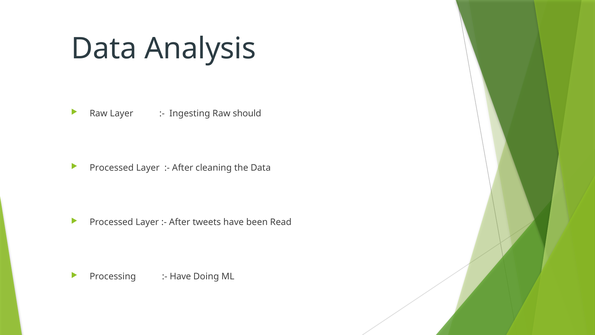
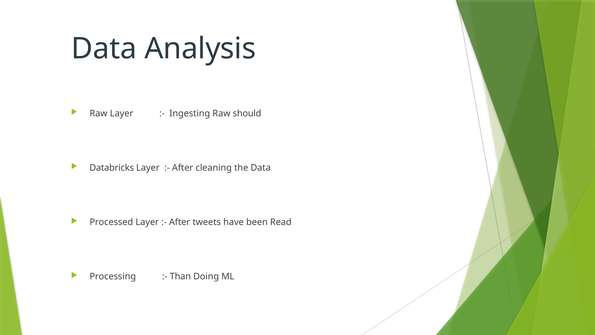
Processed: Processed -> Databricks (112, 168)
Have: Have -> Than (180, 276)
